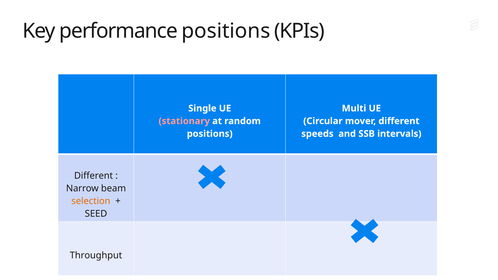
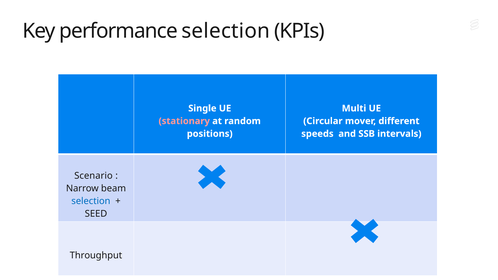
performance positions: positions -> selection (226, 31)
Different: Different -> Scenario (93, 176)
selection colour: orange -> blue (91, 201)
